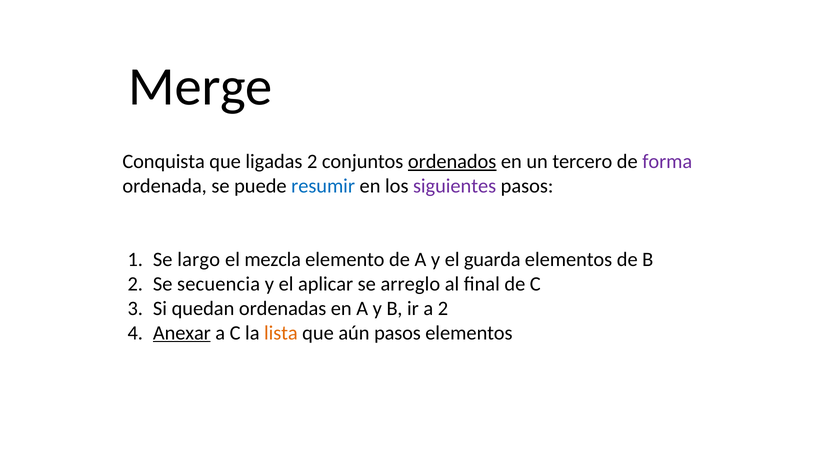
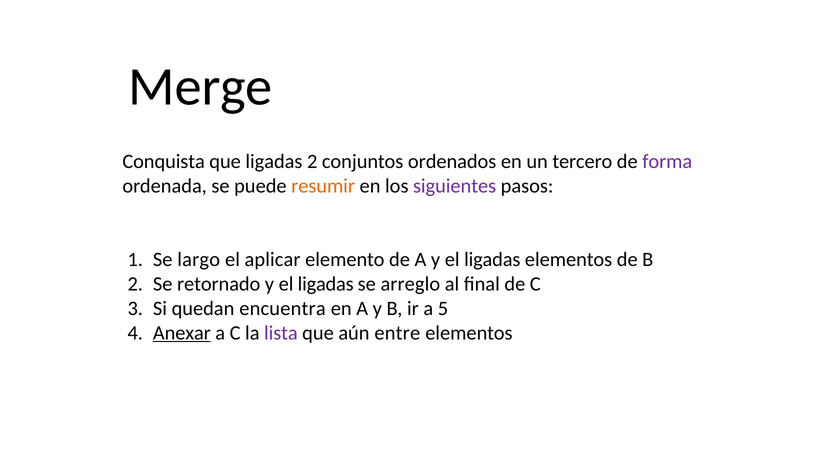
ordenados underline: present -> none (452, 161)
resumir colour: blue -> orange (323, 186)
mezcla: mezcla -> aplicar (273, 259)
A y el guarda: guarda -> ligadas (492, 259)
secuencia: secuencia -> retornado (219, 284)
aplicar: aplicar -> ligadas (326, 284)
ordenadas: ordenadas -> encuentra (282, 308)
a 2: 2 -> 5 (443, 308)
lista colour: orange -> purple (281, 333)
aún pasos: pasos -> entre (397, 333)
